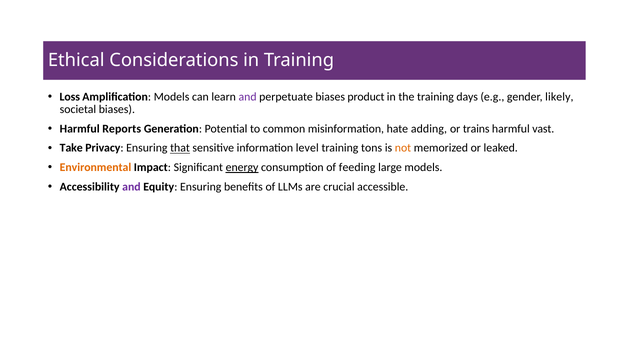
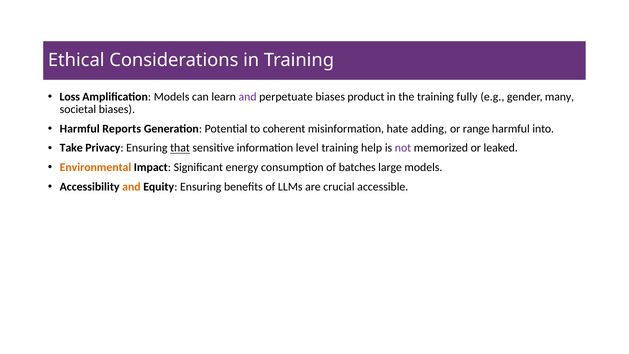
days: days -> fully (467, 97)
likely: likely -> many (560, 97)
common: common -> coherent (284, 129)
trains: trains -> range (476, 129)
vast: vast -> into (543, 129)
tons: tons -> help (372, 148)
not colour: orange -> purple (403, 148)
energy underline: present -> none (242, 167)
feeding: feeding -> batches (357, 167)
and colour: purple -> orange (131, 187)
